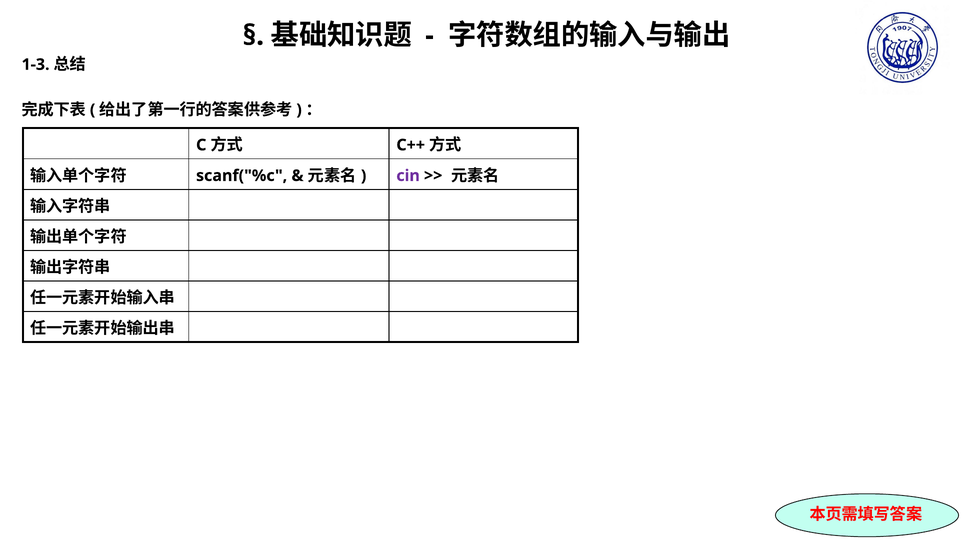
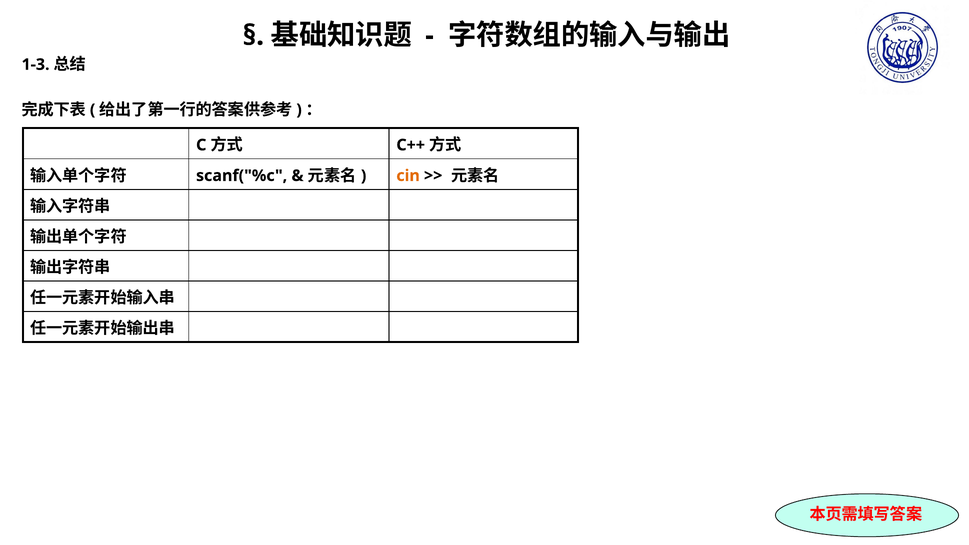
cin colour: purple -> orange (408, 176)
